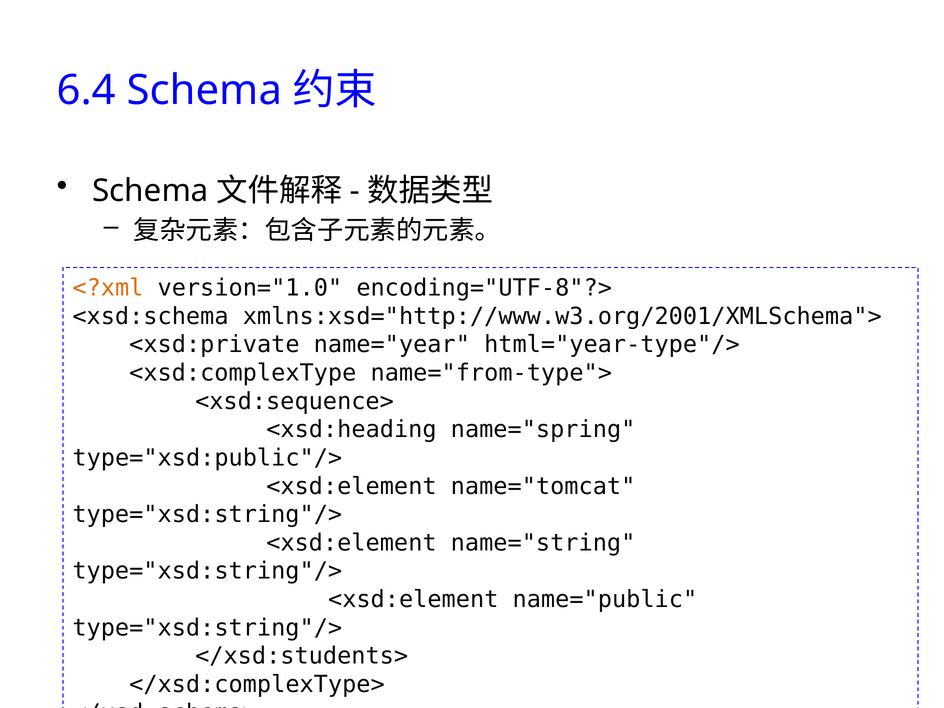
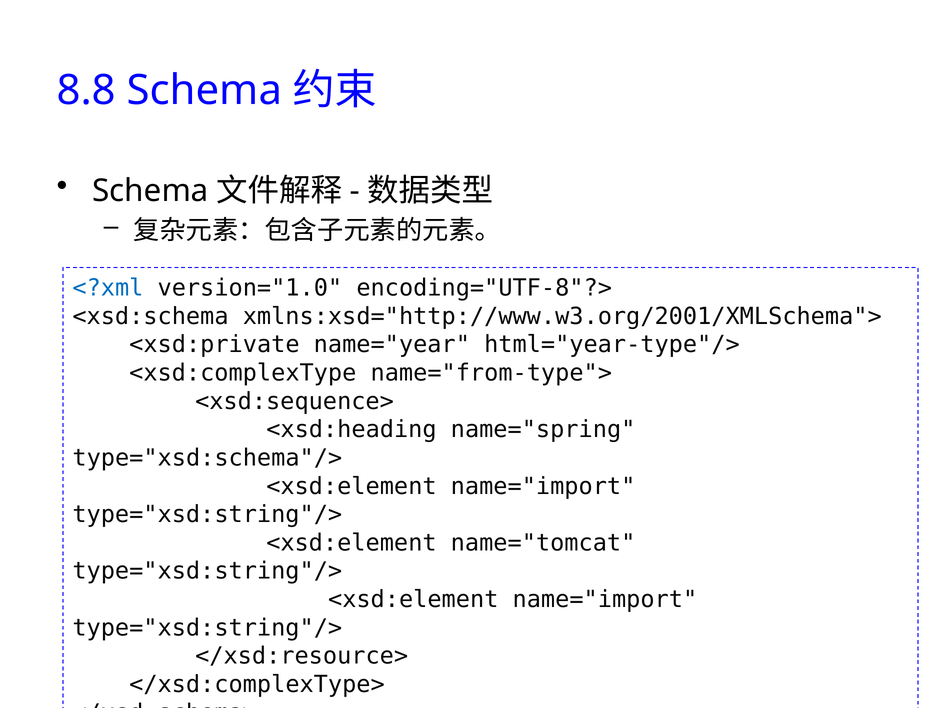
6.4: 6.4 -> 8.8 (86, 90)
<?xml colour: orange -> blue (108, 288)
type="xsd:public"/>: type="xsd:public"/> -> type="xsd:schema"/> (207, 458)
name="tomcat: name="tomcat -> name="import (543, 486)
name="string: name="string -> name="tomcat (543, 543)
name="public: name="public -> name="import (605, 599)
</xsd:students>: </xsd:students> -> </xsd:resource> (302, 656)
